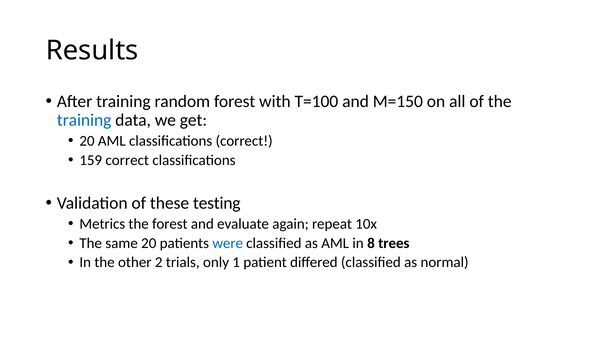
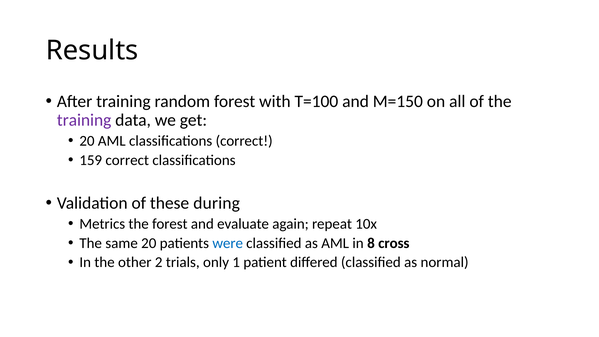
training colour: blue -> purple (84, 120)
testing: testing -> during (217, 203)
trees: trees -> cross (394, 243)
